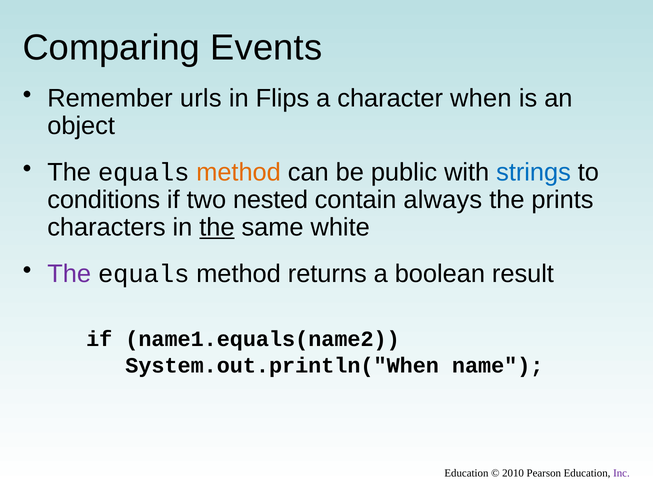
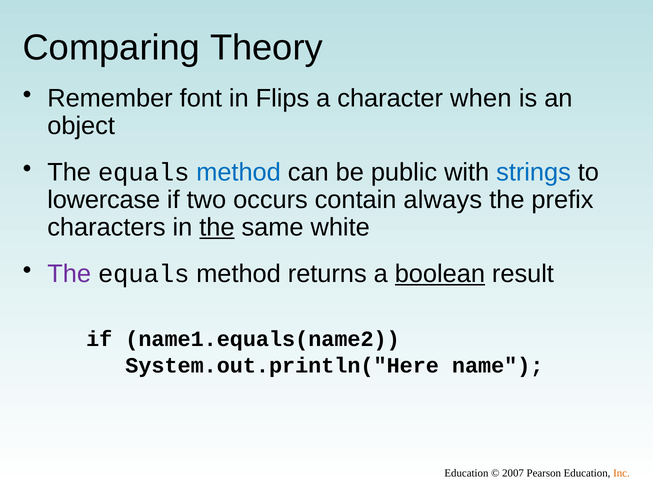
Events: Events -> Theory (266, 48)
urls: urls -> font (201, 98)
method colour: orange -> blue (239, 172)
conditions: conditions -> lowercase (104, 200)
nested: nested -> occurs (270, 200)
prints: prints -> prefix (563, 200)
boolean underline: none -> present (440, 274)
System.out.println("When: System.out.println("When -> System.out.println("Here (282, 365)
2010: 2010 -> 2007 (513, 473)
Inc colour: purple -> orange (621, 473)
